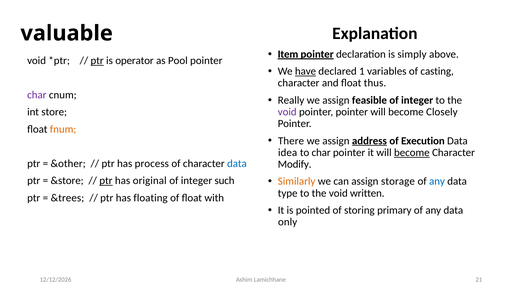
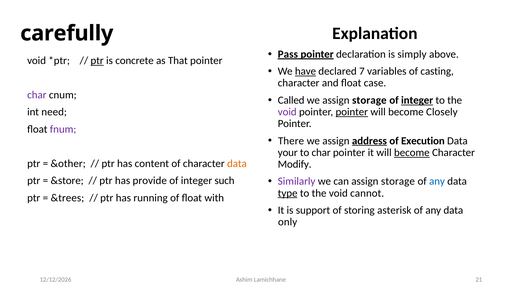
valuable: valuable -> carefully (67, 33)
Item: Item -> Pass (288, 54)
operator: operator -> concrete (135, 61)
Pool: Pool -> That (178, 61)
1: 1 -> 7 (362, 72)
thus: thus -> case (375, 83)
Really: Really -> Called (291, 100)
we assign feasible: feasible -> storage (369, 100)
integer underline: none -> present (417, 100)
pointer underline: none -> present (352, 112)
store: store -> need (54, 112)
fnum colour: orange -> purple (63, 129)
idea: idea -> your (288, 153)
process: process -> content (152, 164)
data colour: blue -> orange (237, 164)
Similarly colour: orange -> purple (297, 182)
ptr underline: present -> none (106, 181)
original: original -> provide (150, 181)
type underline: none -> present (288, 194)
written: written -> cannot (367, 194)
floating: floating -> running (151, 198)
pointed: pointed -> support (313, 211)
primary: primary -> asterisk (394, 211)
